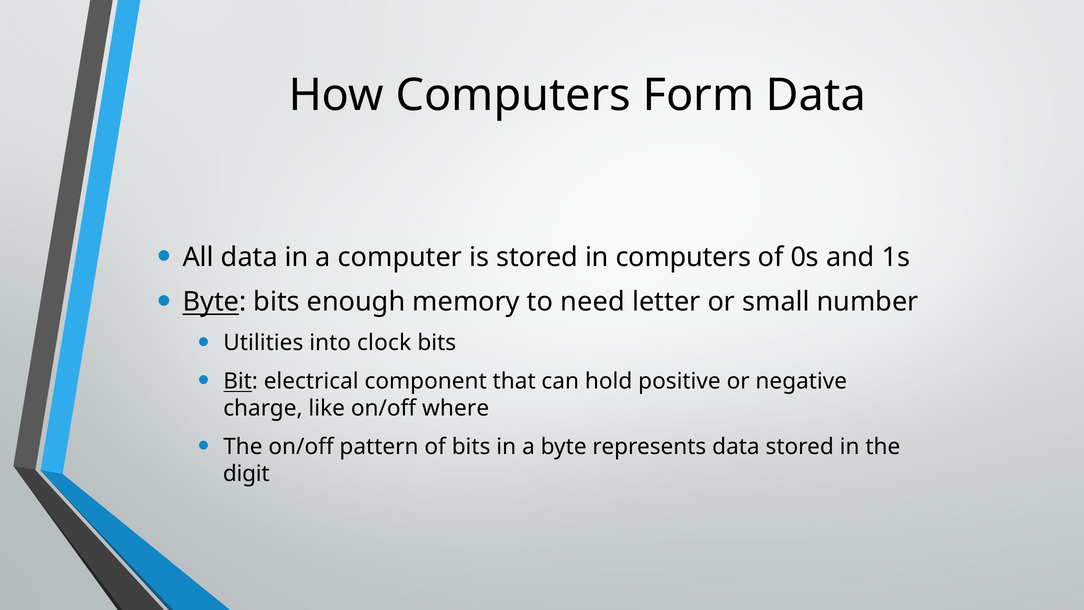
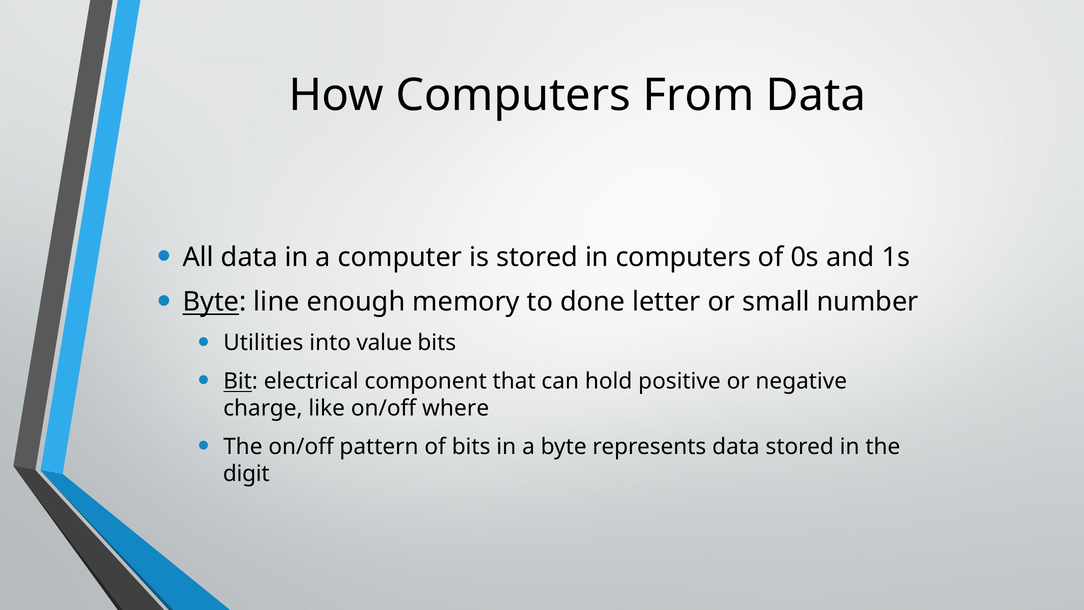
Form: Form -> From (699, 95)
Byte bits: bits -> line (277, 302)
need: need -> done (593, 302)
clock: clock -> value (384, 343)
